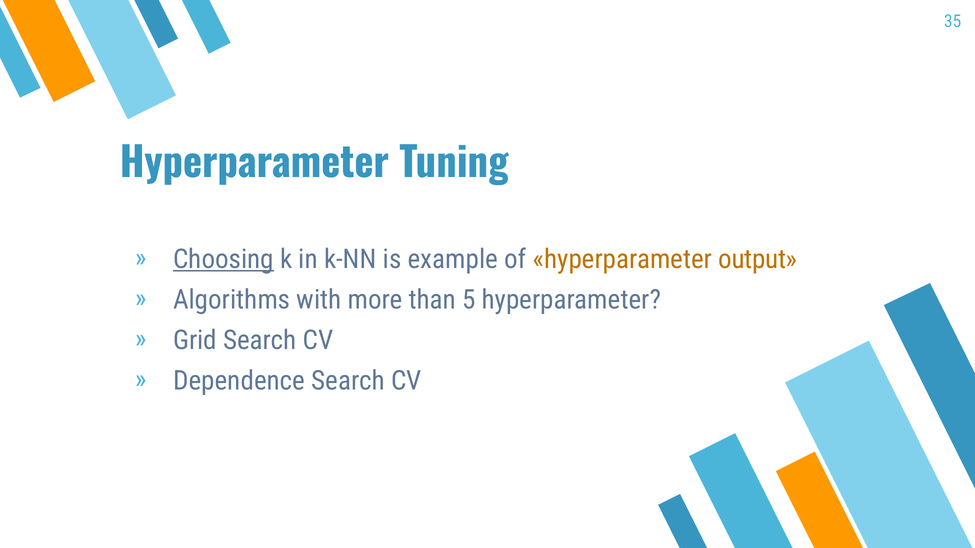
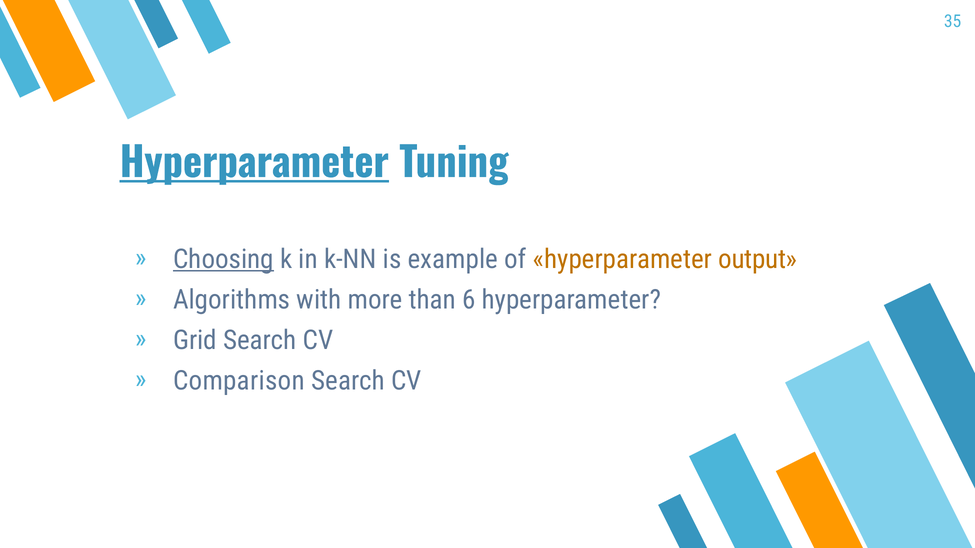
Hyperparameter underline: none -> present (254, 164)
5: 5 -> 6 (469, 300)
Dependence: Dependence -> Comparison (239, 381)
